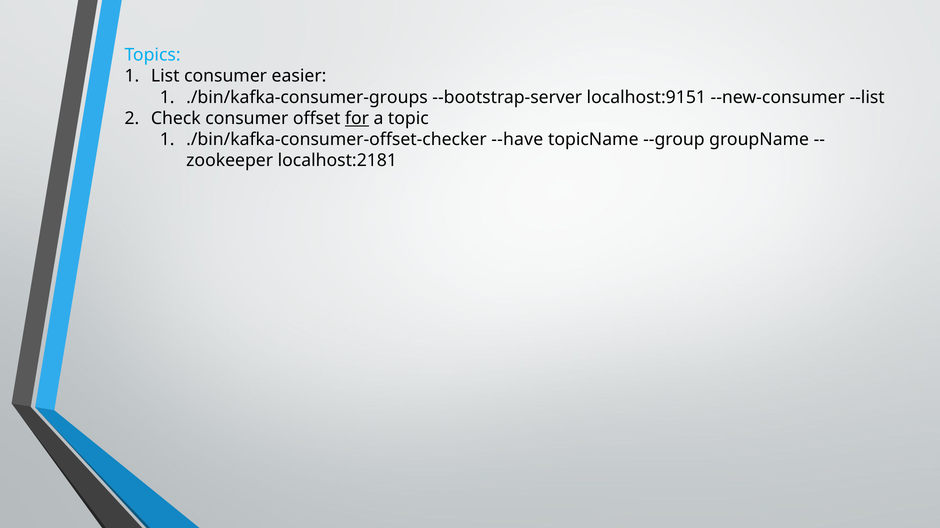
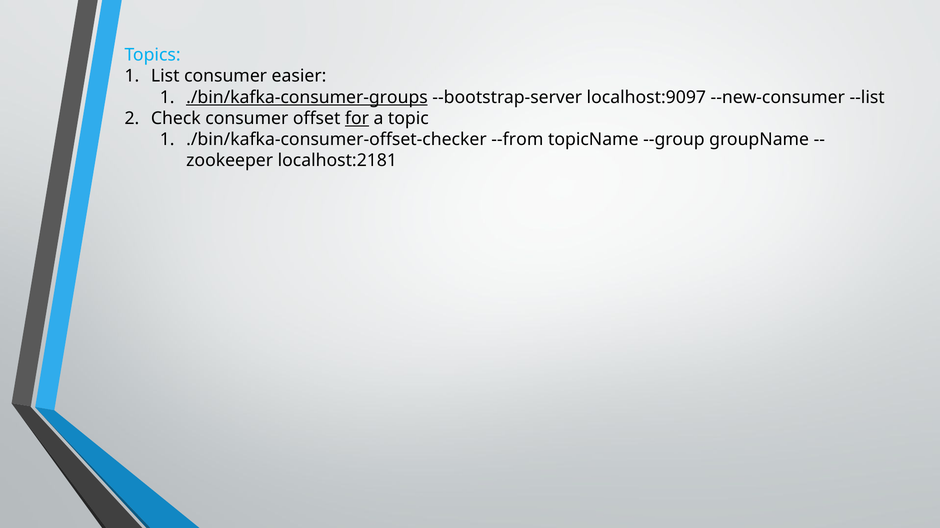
./bin/kafka-consumer-groups underline: none -> present (307, 97)
localhost:9151: localhost:9151 -> localhost:9097 (646, 97)
--have: --have -> --from (517, 140)
